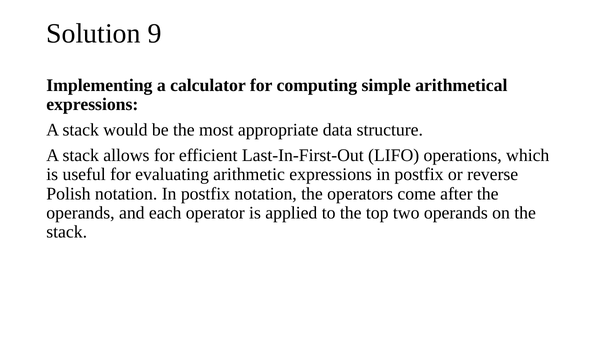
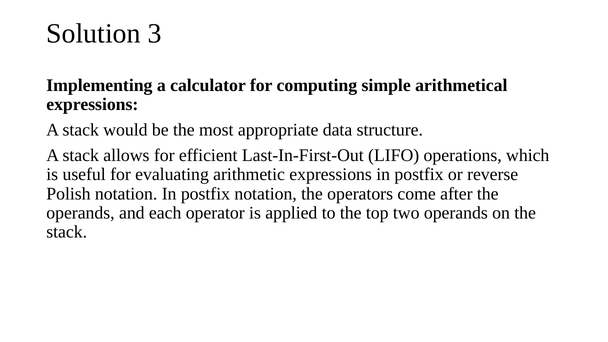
9: 9 -> 3 (155, 34)
